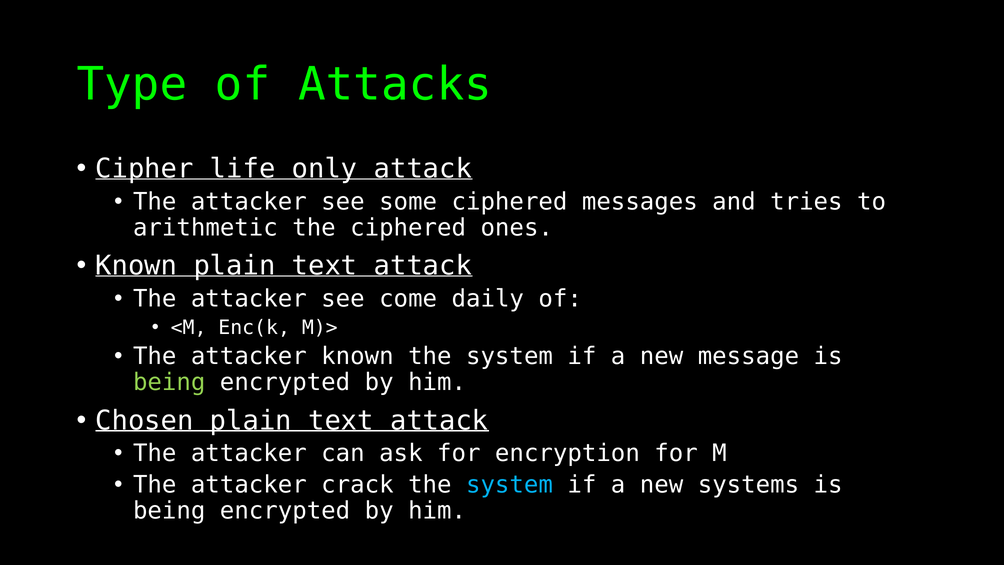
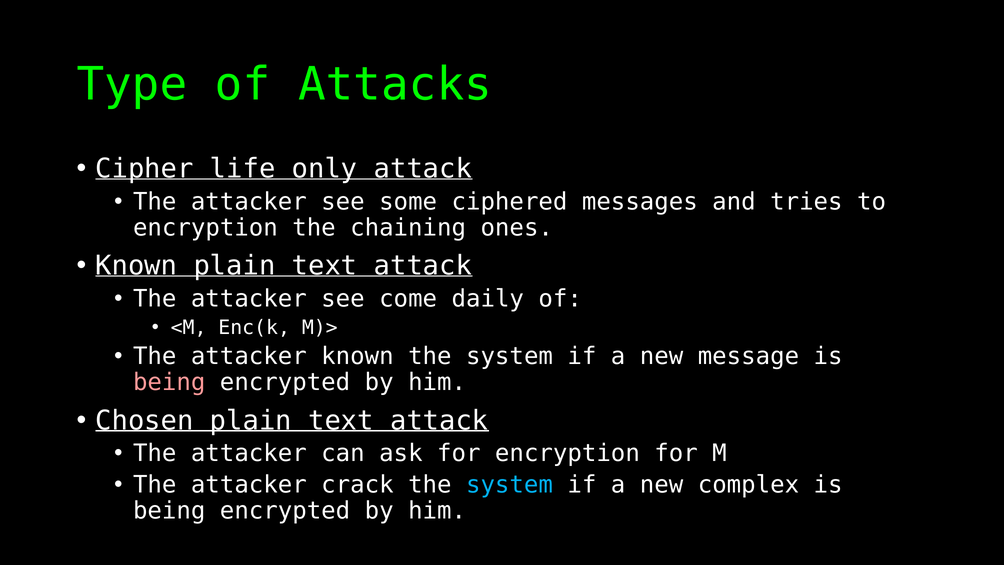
arithmetic: arithmetic -> encryption (205, 227)
the ciphered: ciphered -> chaining (408, 227)
being colour: light green -> pink (169, 382)
systems: systems -> complex (748, 485)
